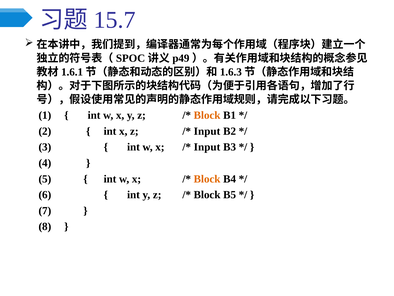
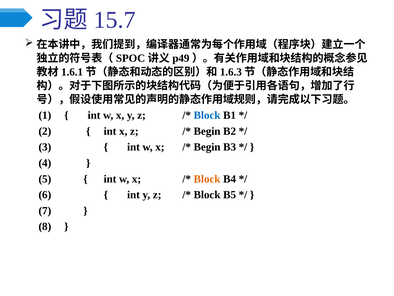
Block colour: orange -> blue (207, 115)
Input: Input -> Begin (207, 131)
Input: Input -> Begin (207, 147)
